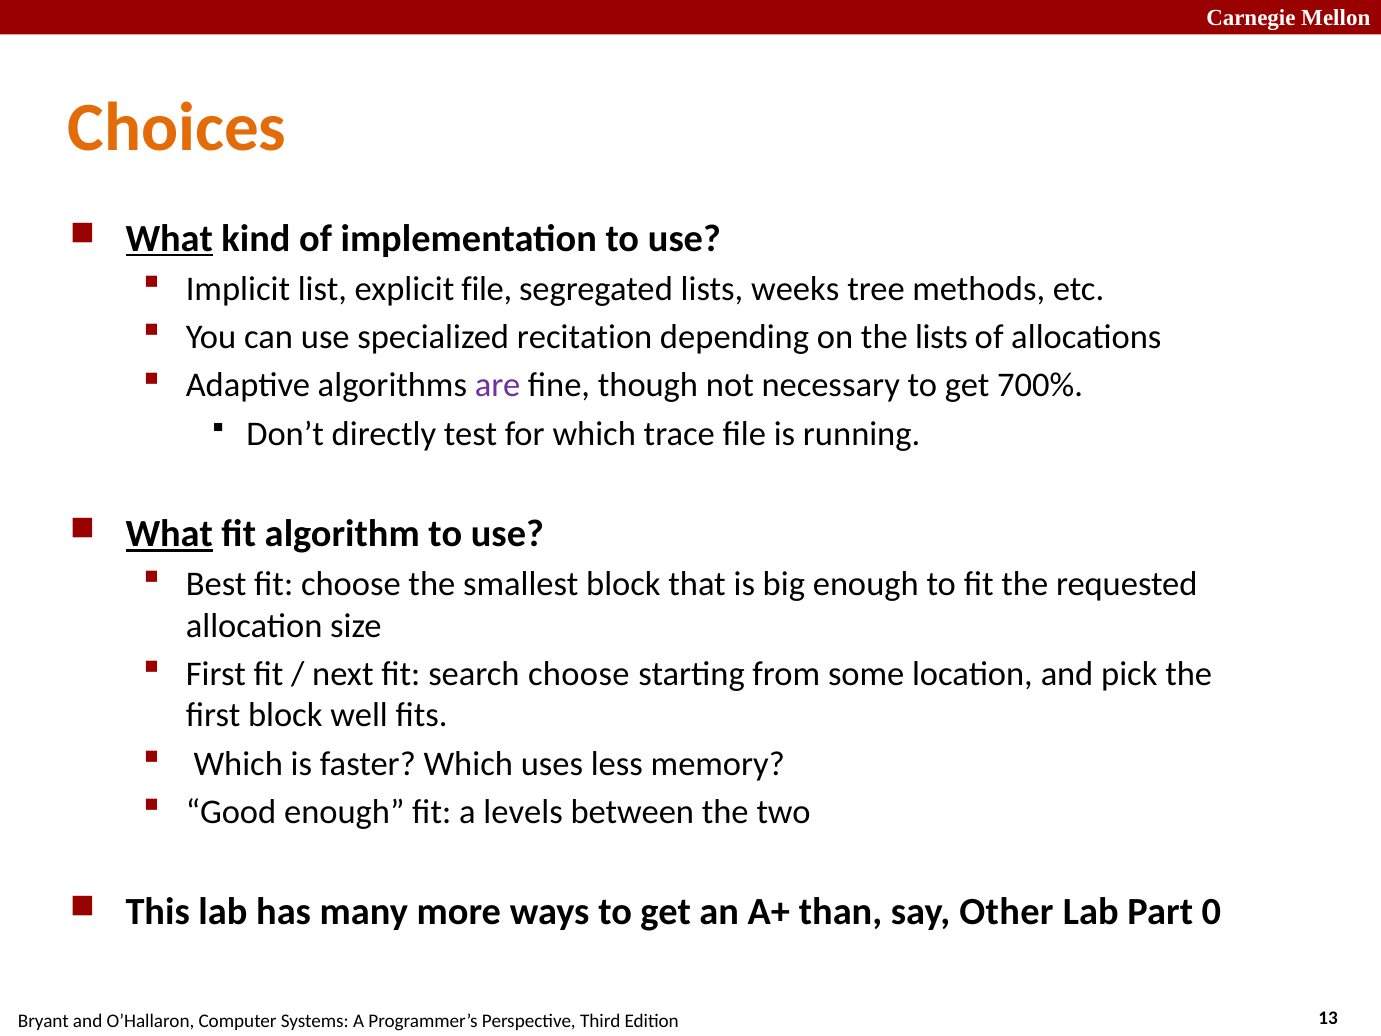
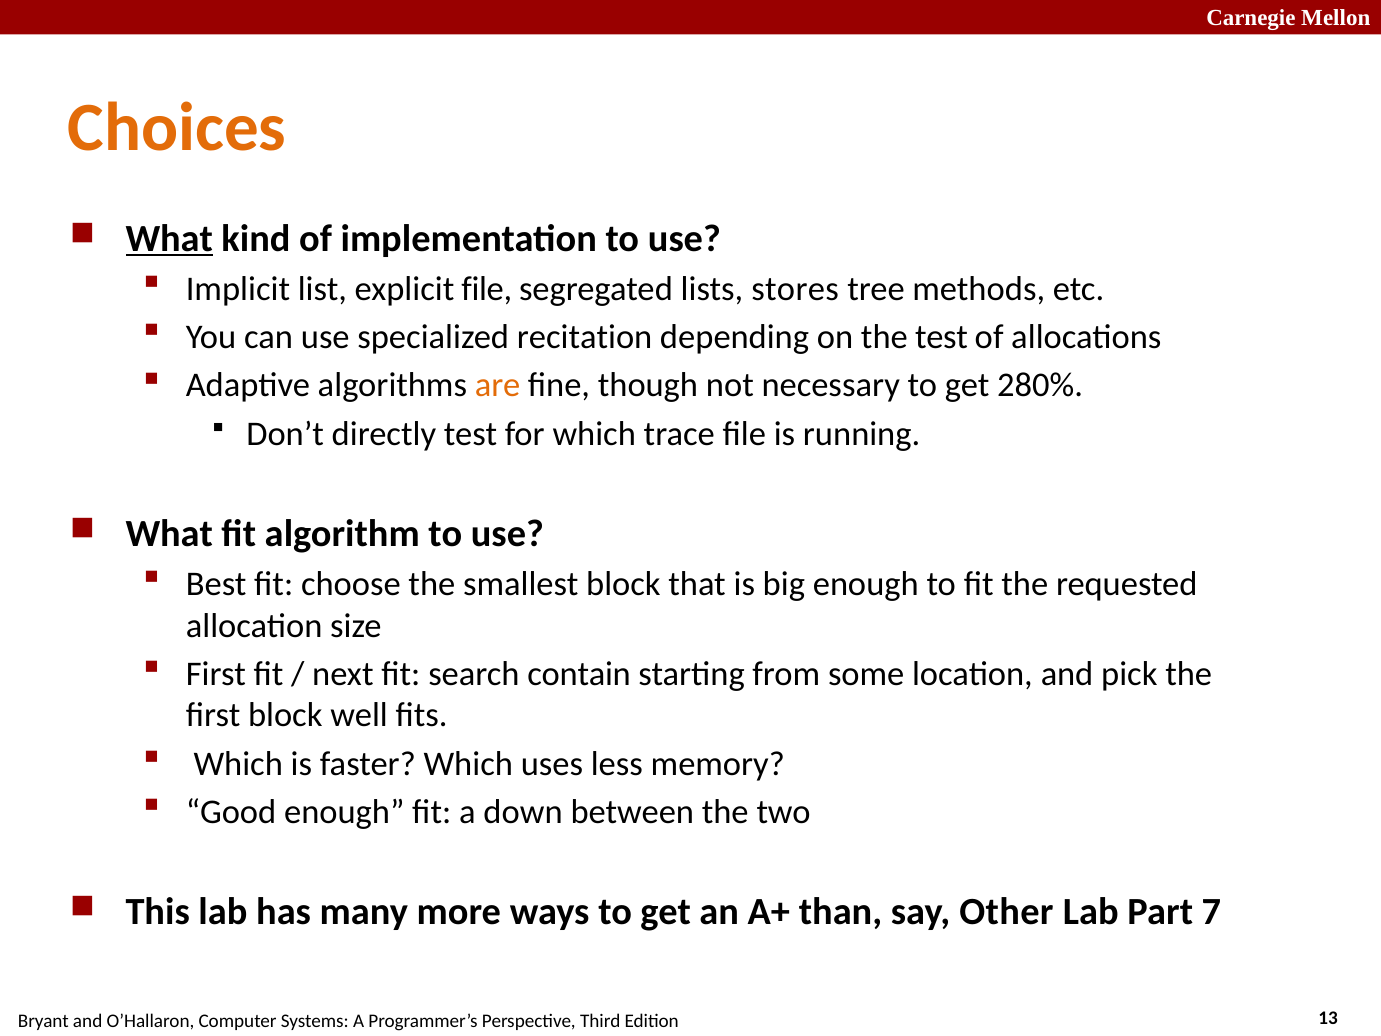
weeks: weeks -> stores (795, 289)
the lists: lists -> test (941, 337)
are colour: purple -> orange (498, 385)
700%: 700% -> 280% (1040, 385)
What underline: present -> none (169, 534)
search choose: choose -> contain (579, 674)
levels: levels -> down (523, 812)
0: 0 -> 7 (1211, 912)
